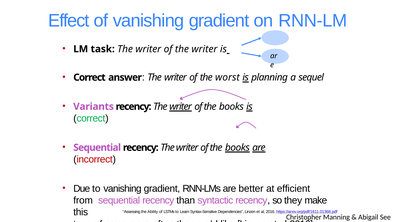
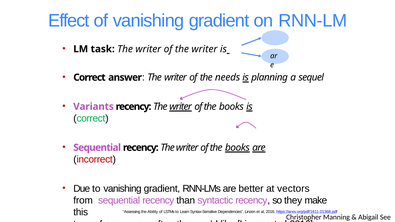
worst: worst -> needs (228, 77)
efficient: efficient -> vectors (293, 189)
